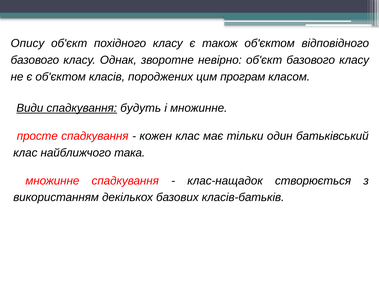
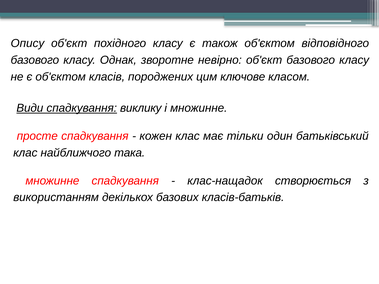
програм: програм -> ключове (243, 77)
будуть: будуть -> виклику (141, 108)
